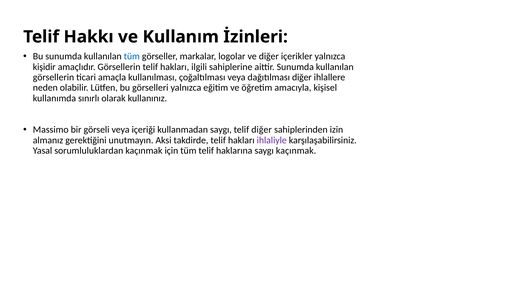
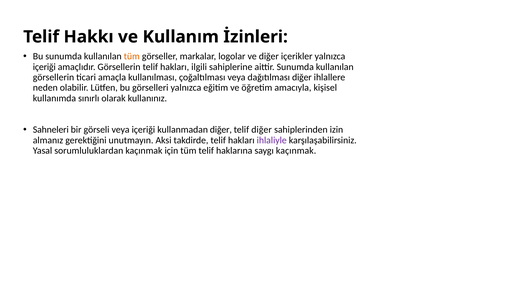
tüm colour: blue -> orange (132, 56)
kişidir: kişidir -> içeriği (44, 67)
Massimo: Massimo -> Sahneleri (51, 130)
kullanmadan saygı: saygı -> diğer (221, 130)
